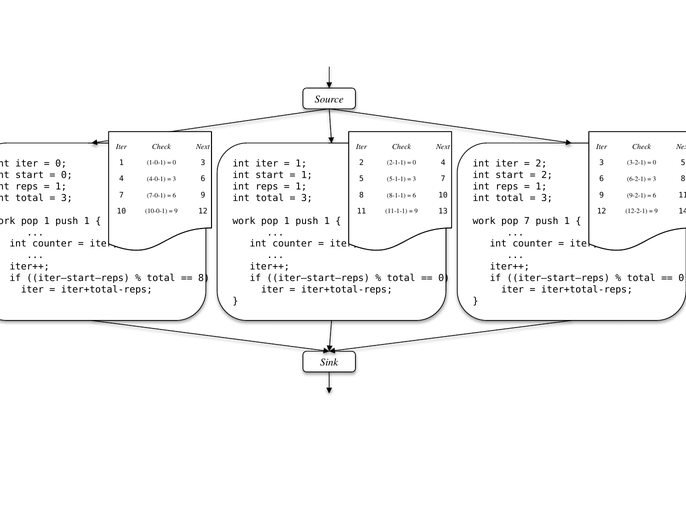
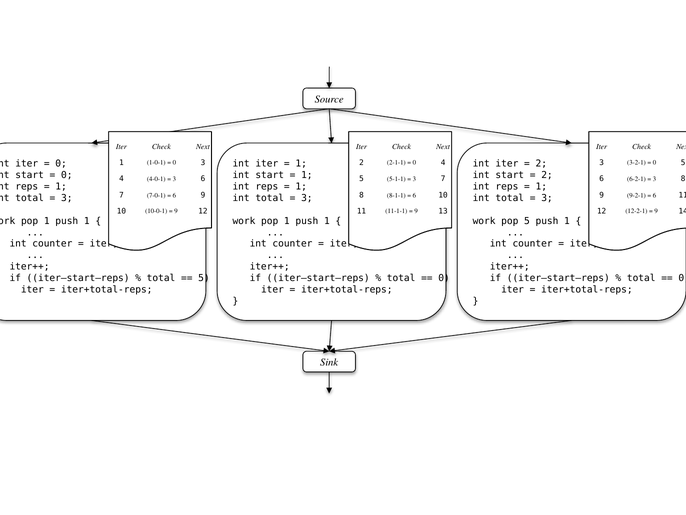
pop 7: 7 -> 5 (527, 221)
8: 8 -> 5 (204, 278)
